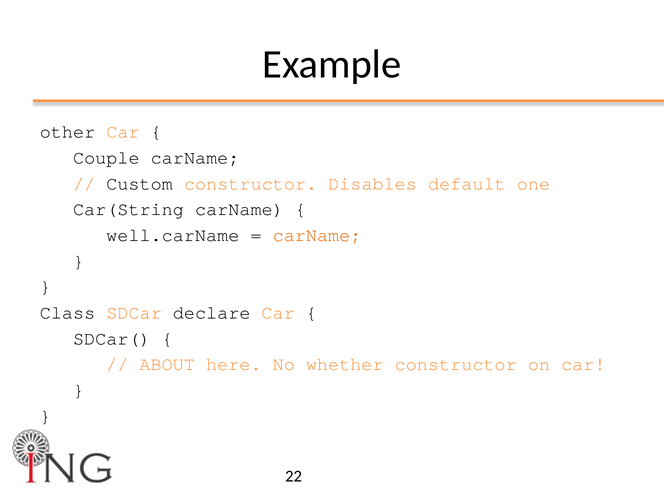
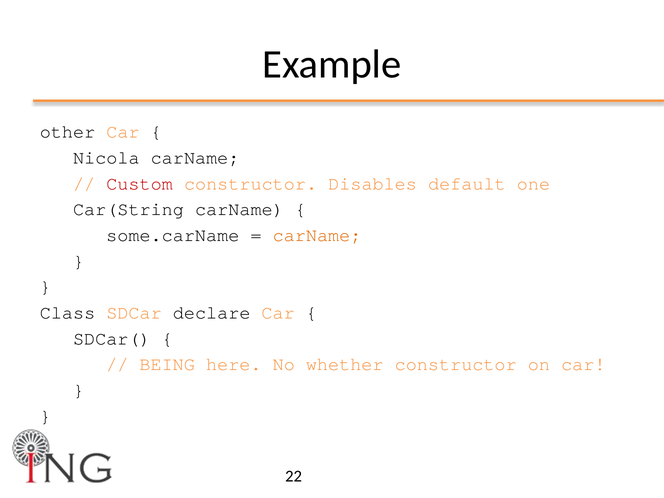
Couple: Couple -> Nicola (106, 158)
Custom colour: black -> red (140, 184)
well.carName: well.carName -> some.carName (173, 235)
ABOUT: ABOUT -> BEING (167, 364)
